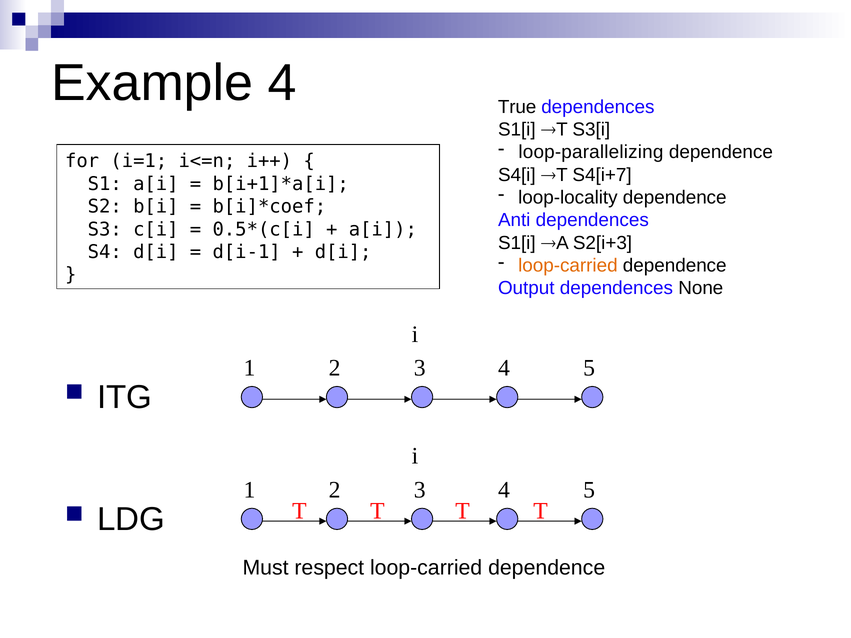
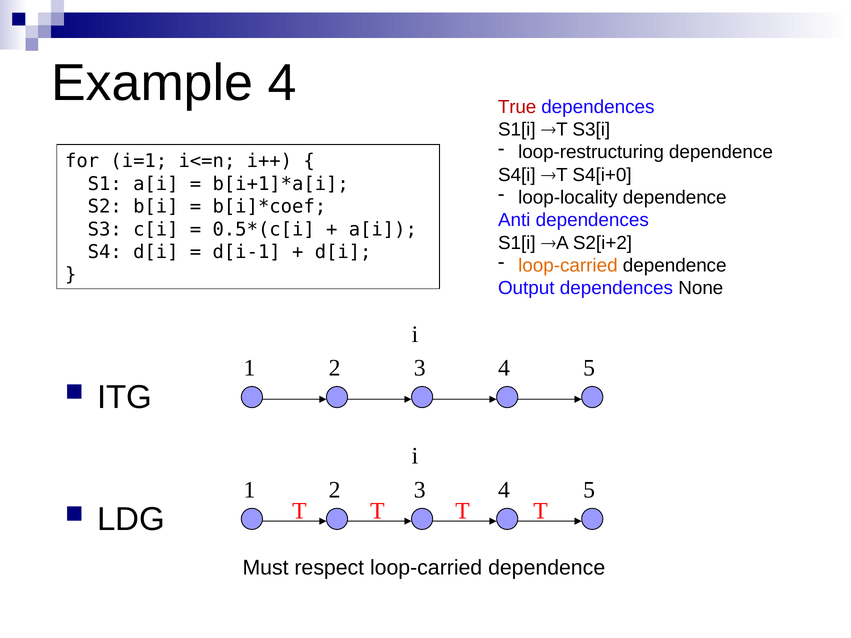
True colour: black -> red (517, 107)
loop-parallelizing: loop-parallelizing -> loop-restructuring (591, 152)
S4[i+7: S4[i+7 -> S4[i+0 (602, 175)
S2[i+3: S2[i+3 -> S2[i+2 (603, 243)
